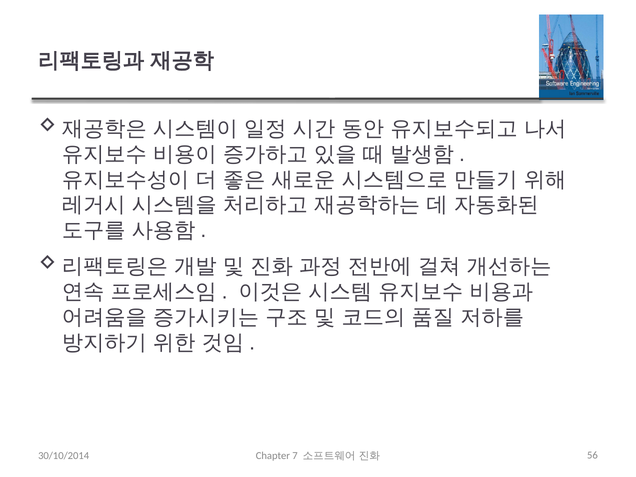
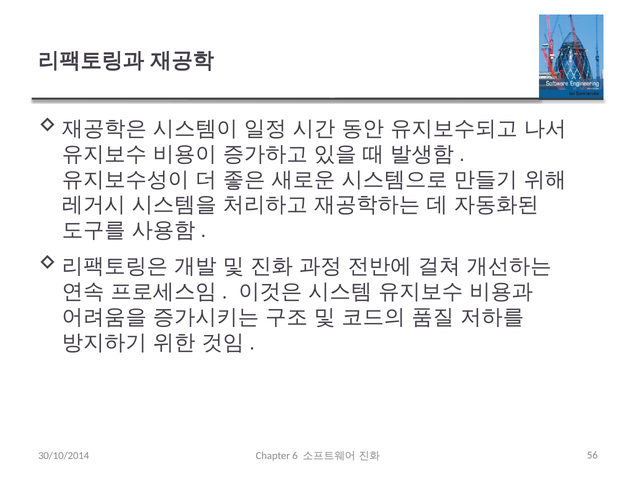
7: 7 -> 6 (295, 456)
